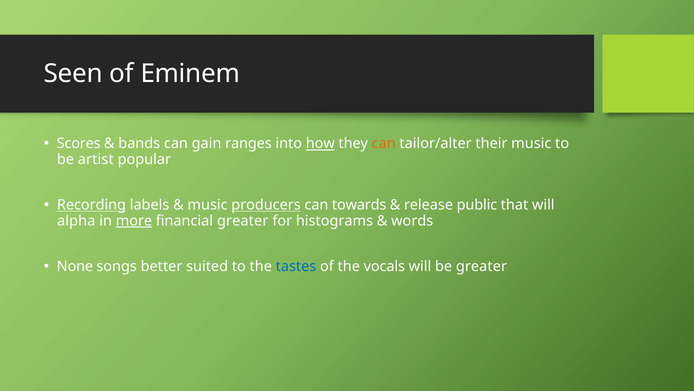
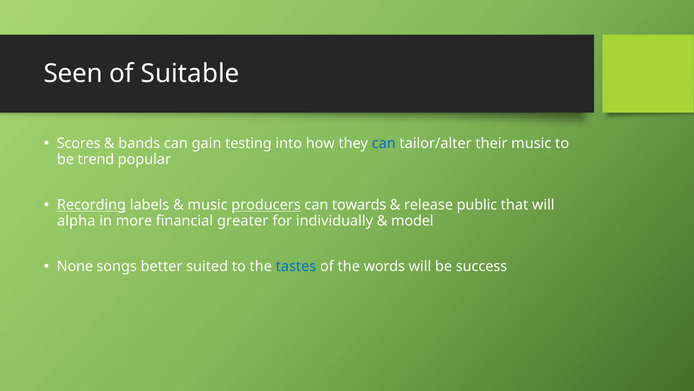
Eminem: Eminem -> Suitable (190, 73)
ranges: ranges -> testing (248, 143)
how underline: present -> none (320, 143)
can colour: orange -> blue (384, 143)
artist: artist -> trend (96, 159)
more underline: present -> none (134, 220)
histograms: histograms -> individually (334, 220)
words: words -> model (412, 220)
vocals: vocals -> words (384, 266)
be greater: greater -> success (482, 266)
